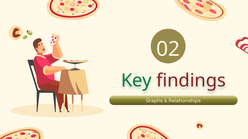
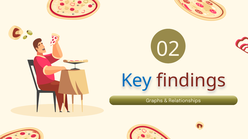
Key colour: green -> blue (136, 81)
